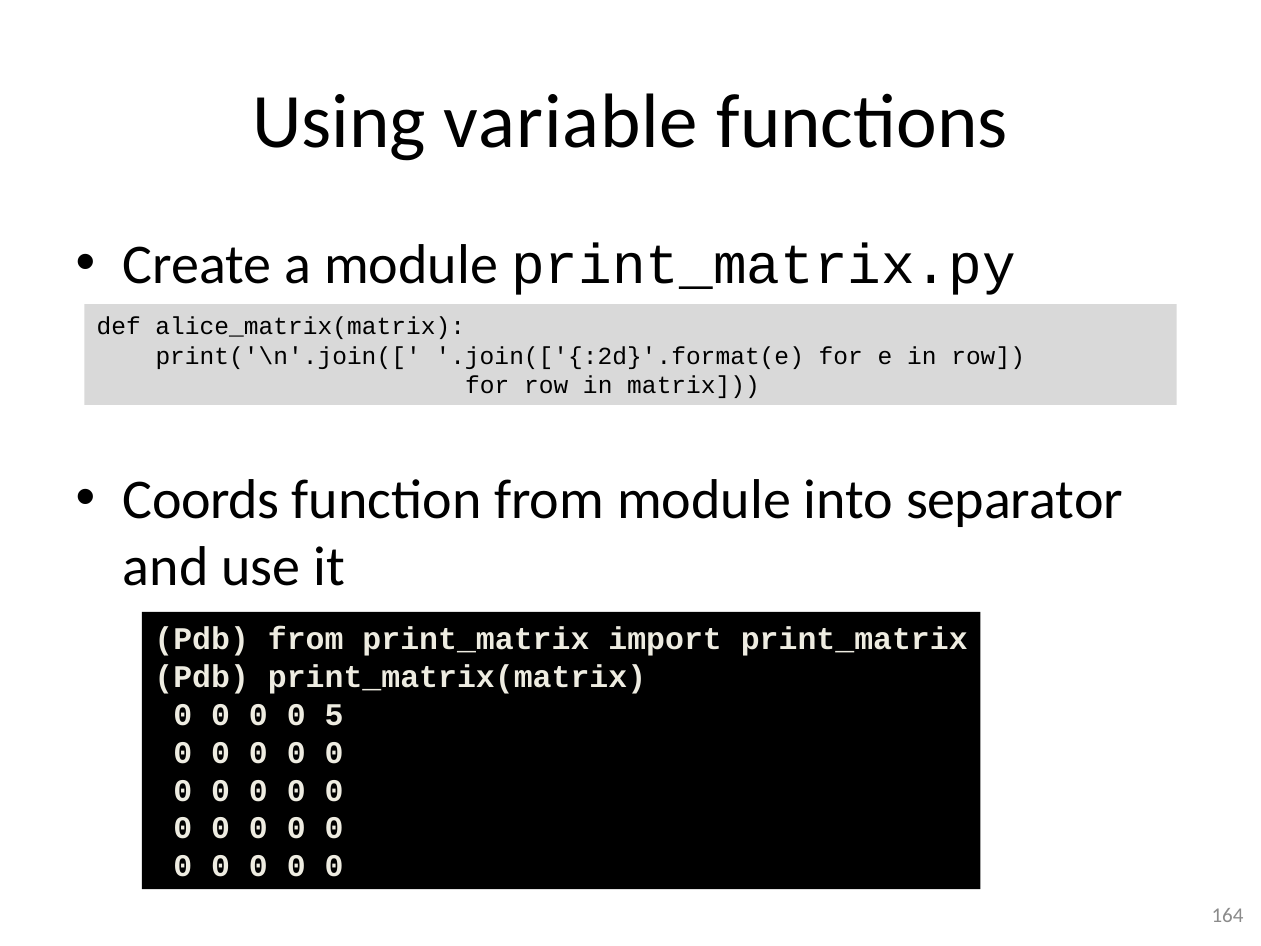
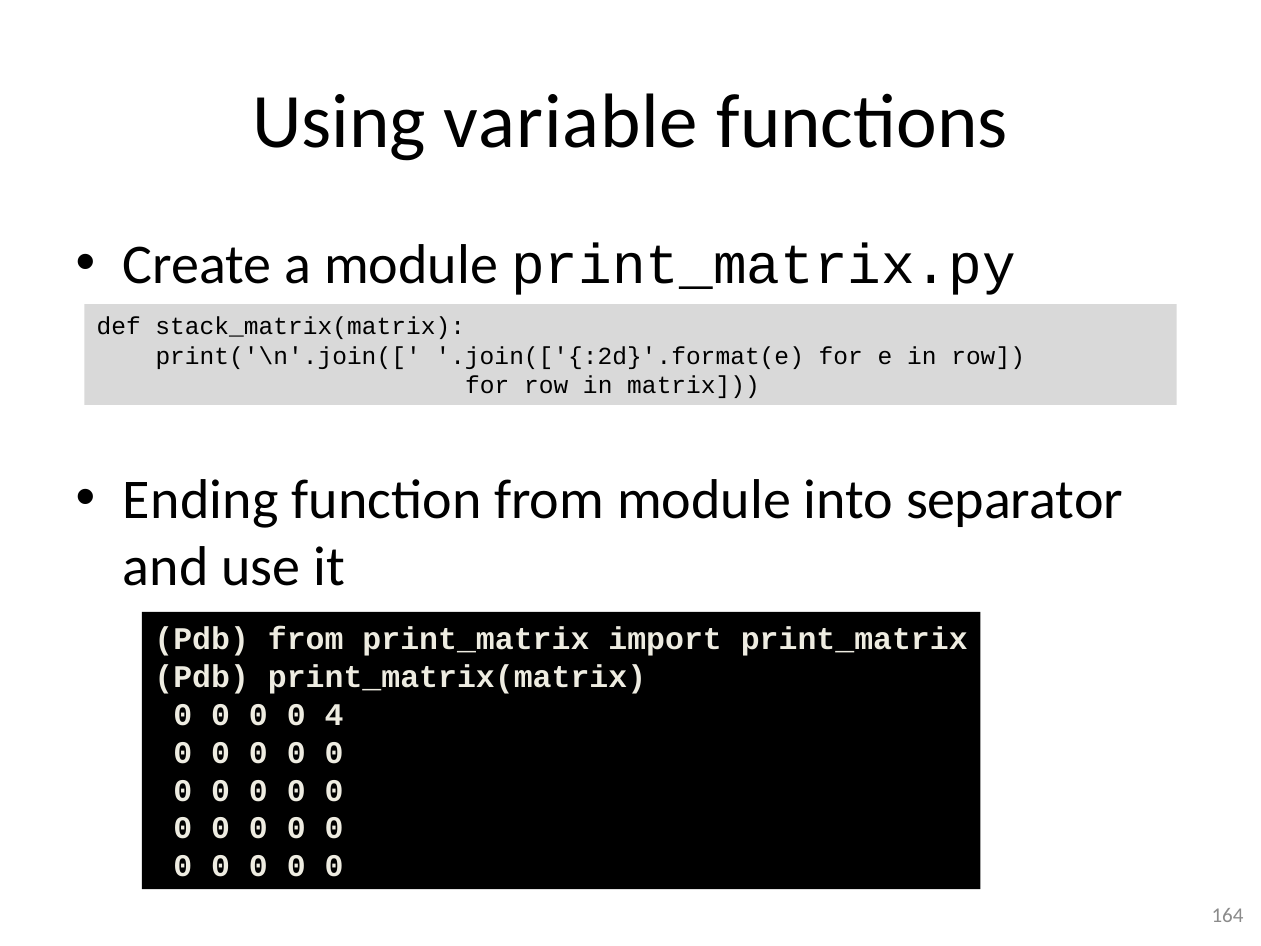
alice_matrix(matrix: alice_matrix(matrix -> stack_matrix(matrix (310, 327)
Coords: Coords -> Ending (201, 500)
5: 5 -> 4 (334, 715)
